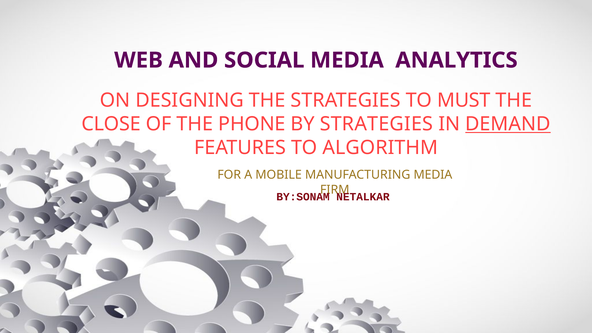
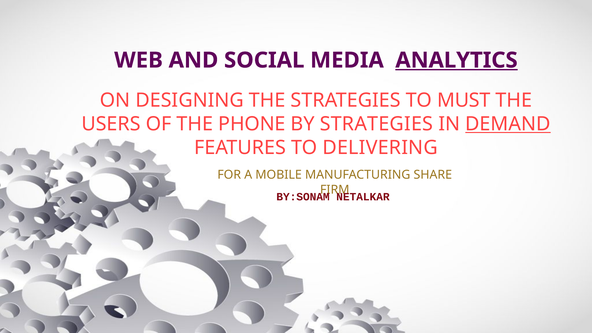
ANALYTICS underline: none -> present (456, 60)
CLOSE: CLOSE -> USERS (111, 124)
ALGORITHM: ALGORITHM -> DELIVERING (380, 148)
MANUFACTURING MEDIA: MEDIA -> SHARE (433, 175)
